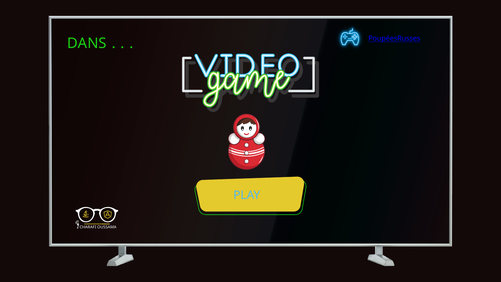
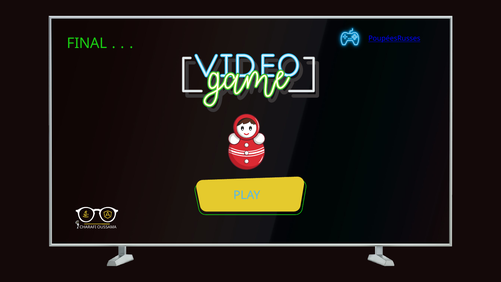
DANS: DANS -> FINAL (87, 43)
